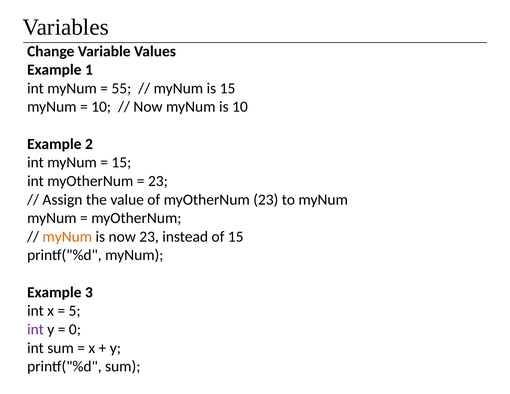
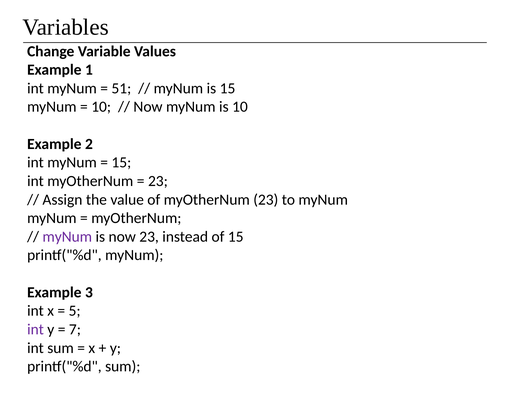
55: 55 -> 51 (121, 88)
myNum colour: orange -> purple (67, 237)
0: 0 -> 7 (75, 329)
